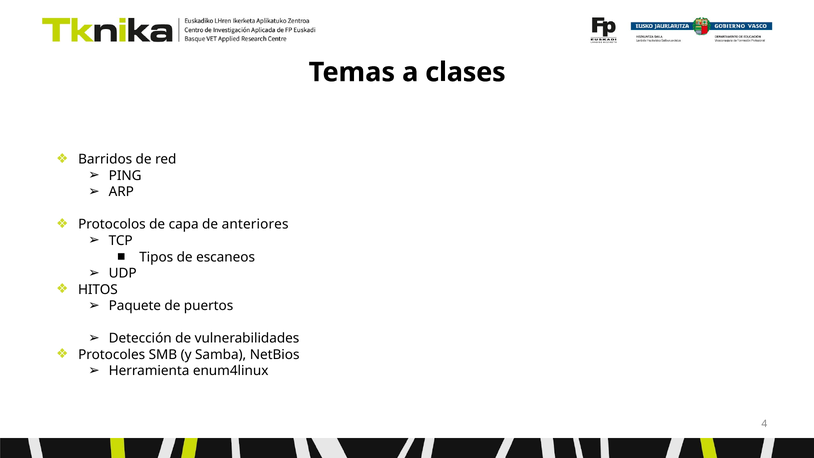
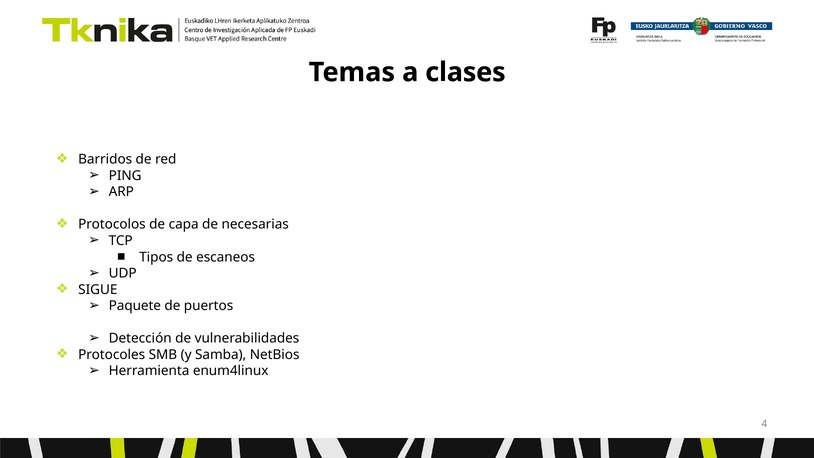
anteriores: anteriores -> necesarias (255, 224)
HITOS: HITOS -> SIGUE (98, 290)
